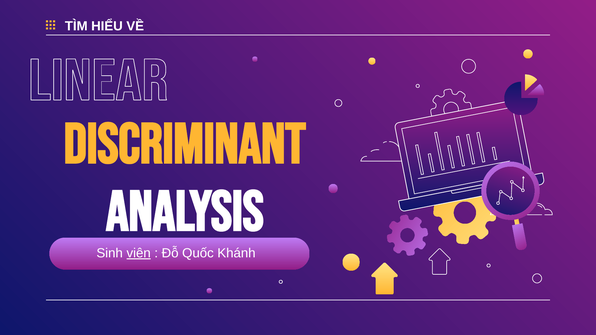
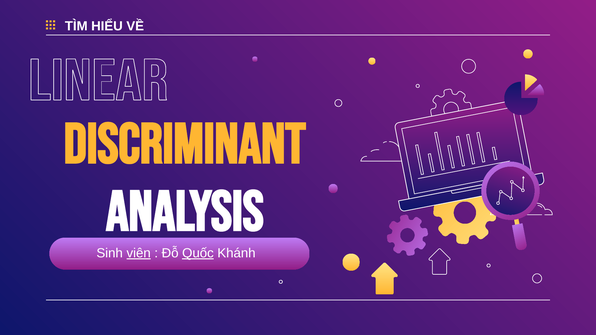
Quốc underline: none -> present (198, 253)
